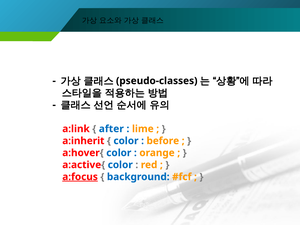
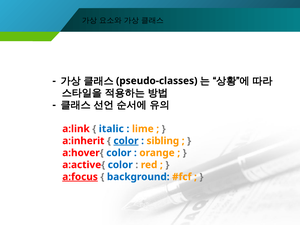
after: after -> italic (111, 129)
color underline: none -> present (126, 141)
before: before -> sibling (163, 141)
